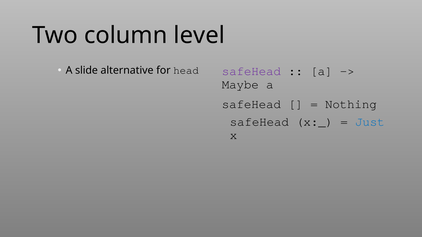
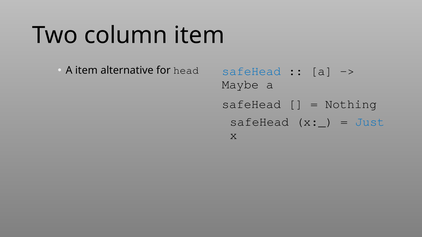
column level: level -> item (199, 35)
A slide: slide -> item (86, 70)
safeHead colour: purple -> blue (251, 71)
